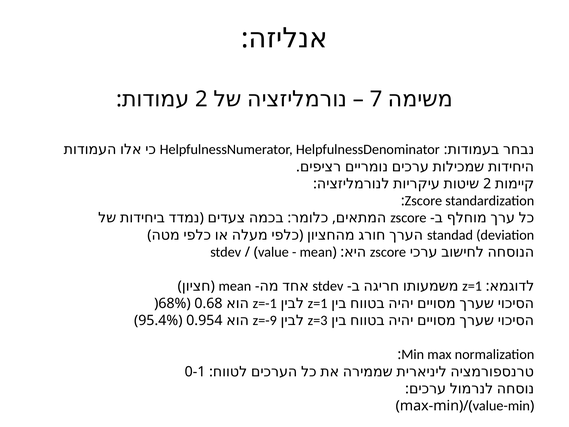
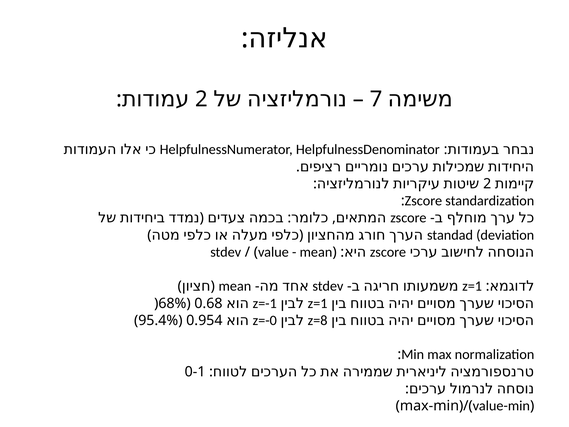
z=-9: z=-9 -> z=-0 (265, 320)
z=3: z=3 -> z=8 (318, 320)
